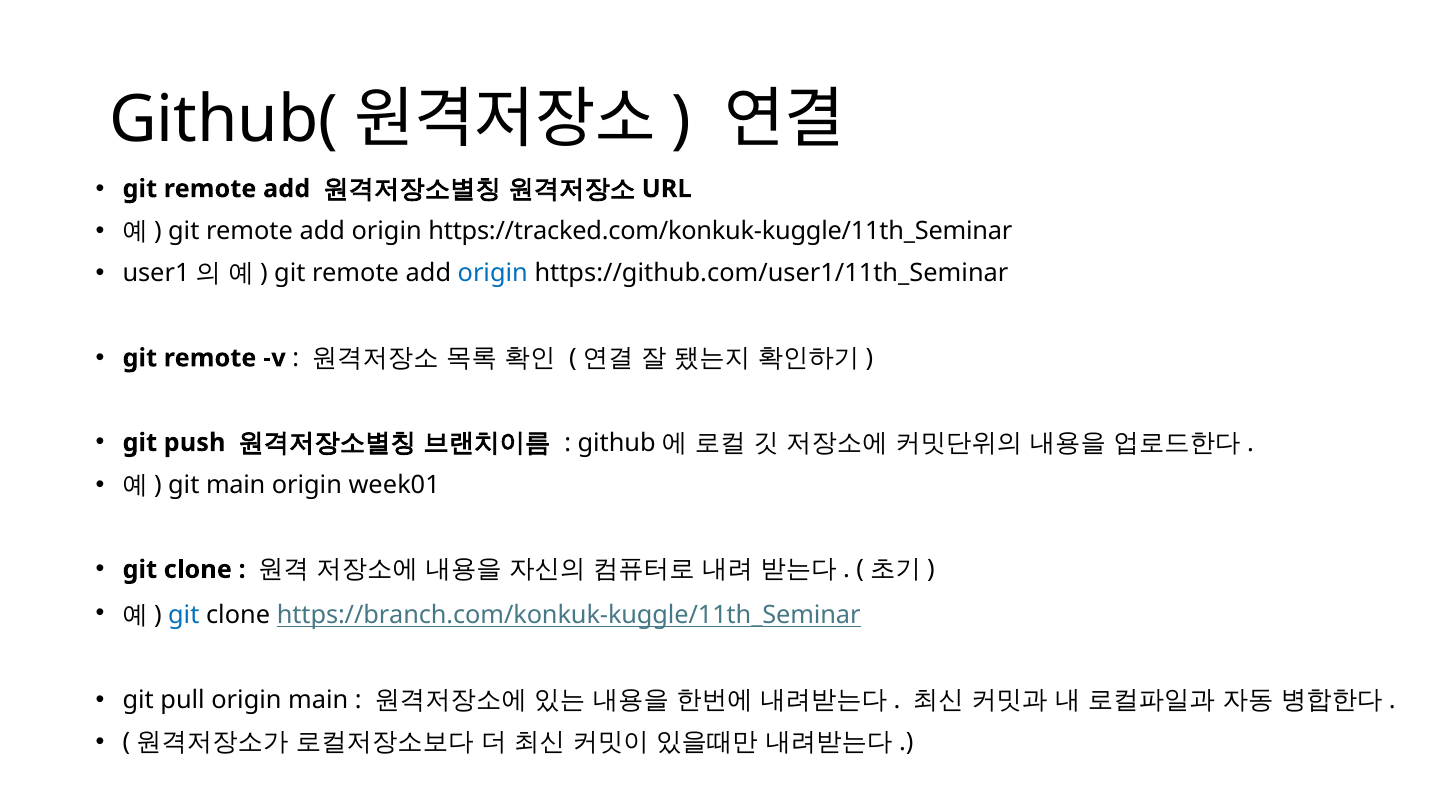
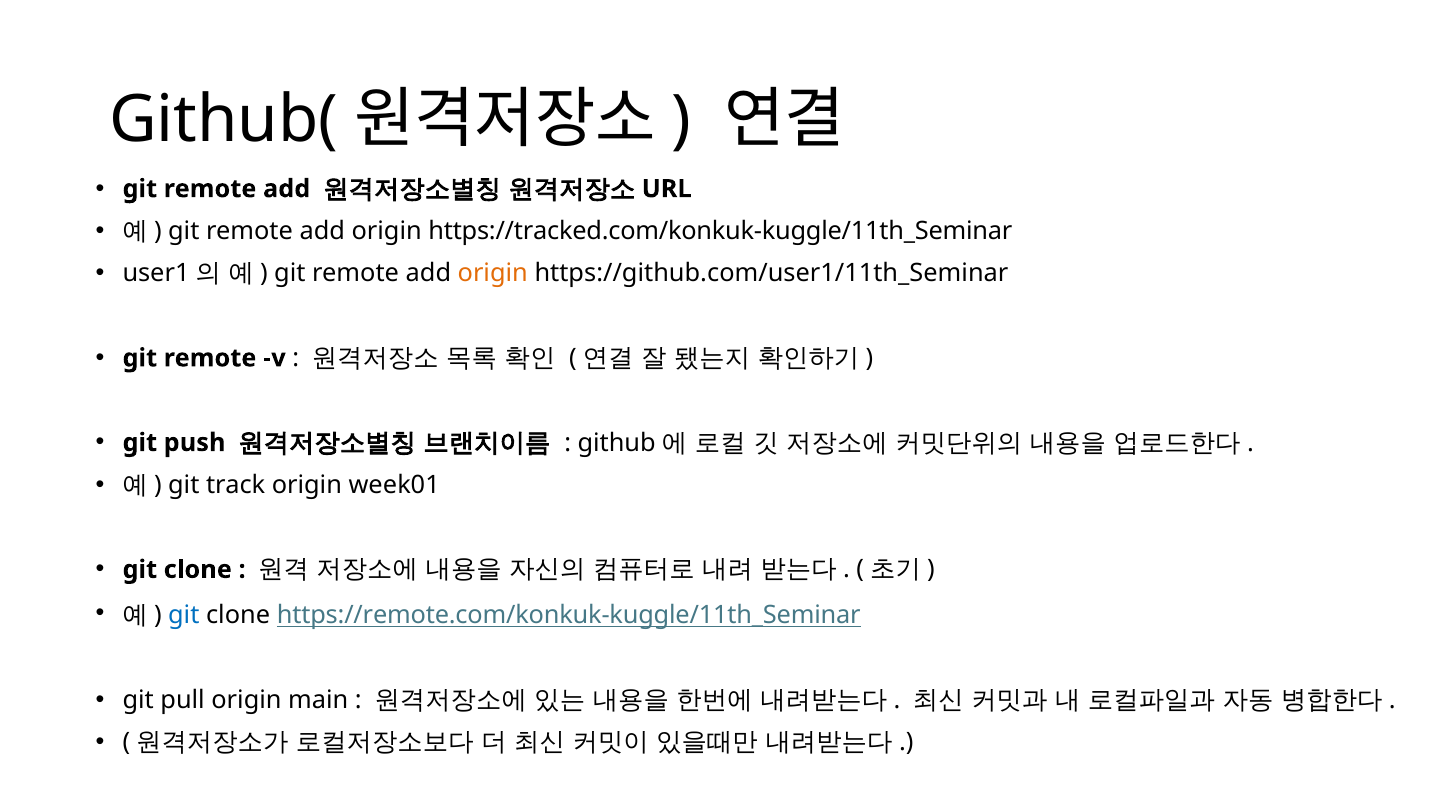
origin colour: blue -> orange (493, 273)
git main: main -> track (236, 485)
https://branch.com/konkuk-kuggle/11th_Seminar: https://branch.com/konkuk-kuggle/11th_Seminar -> https://remote.com/konkuk-kuggle/11th_Seminar (569, 615)
